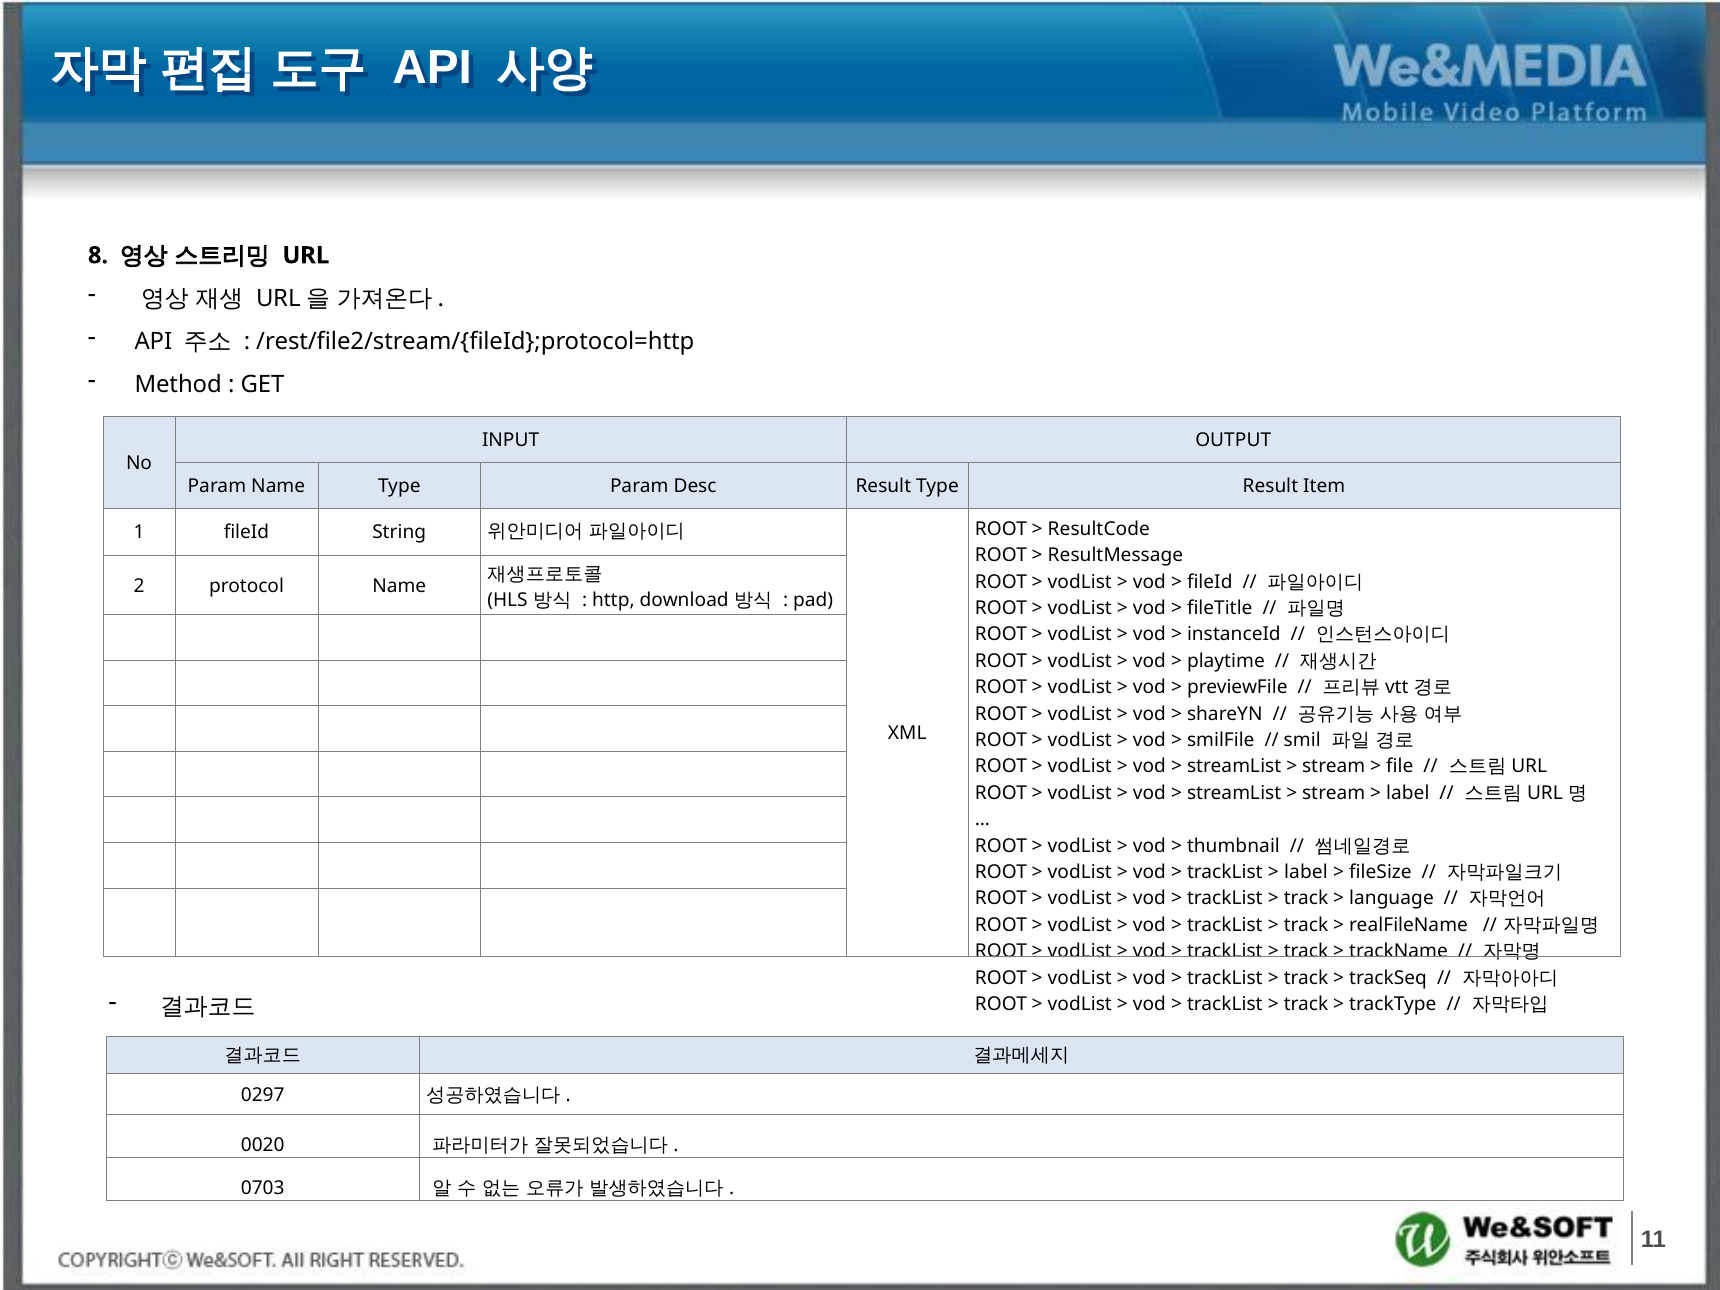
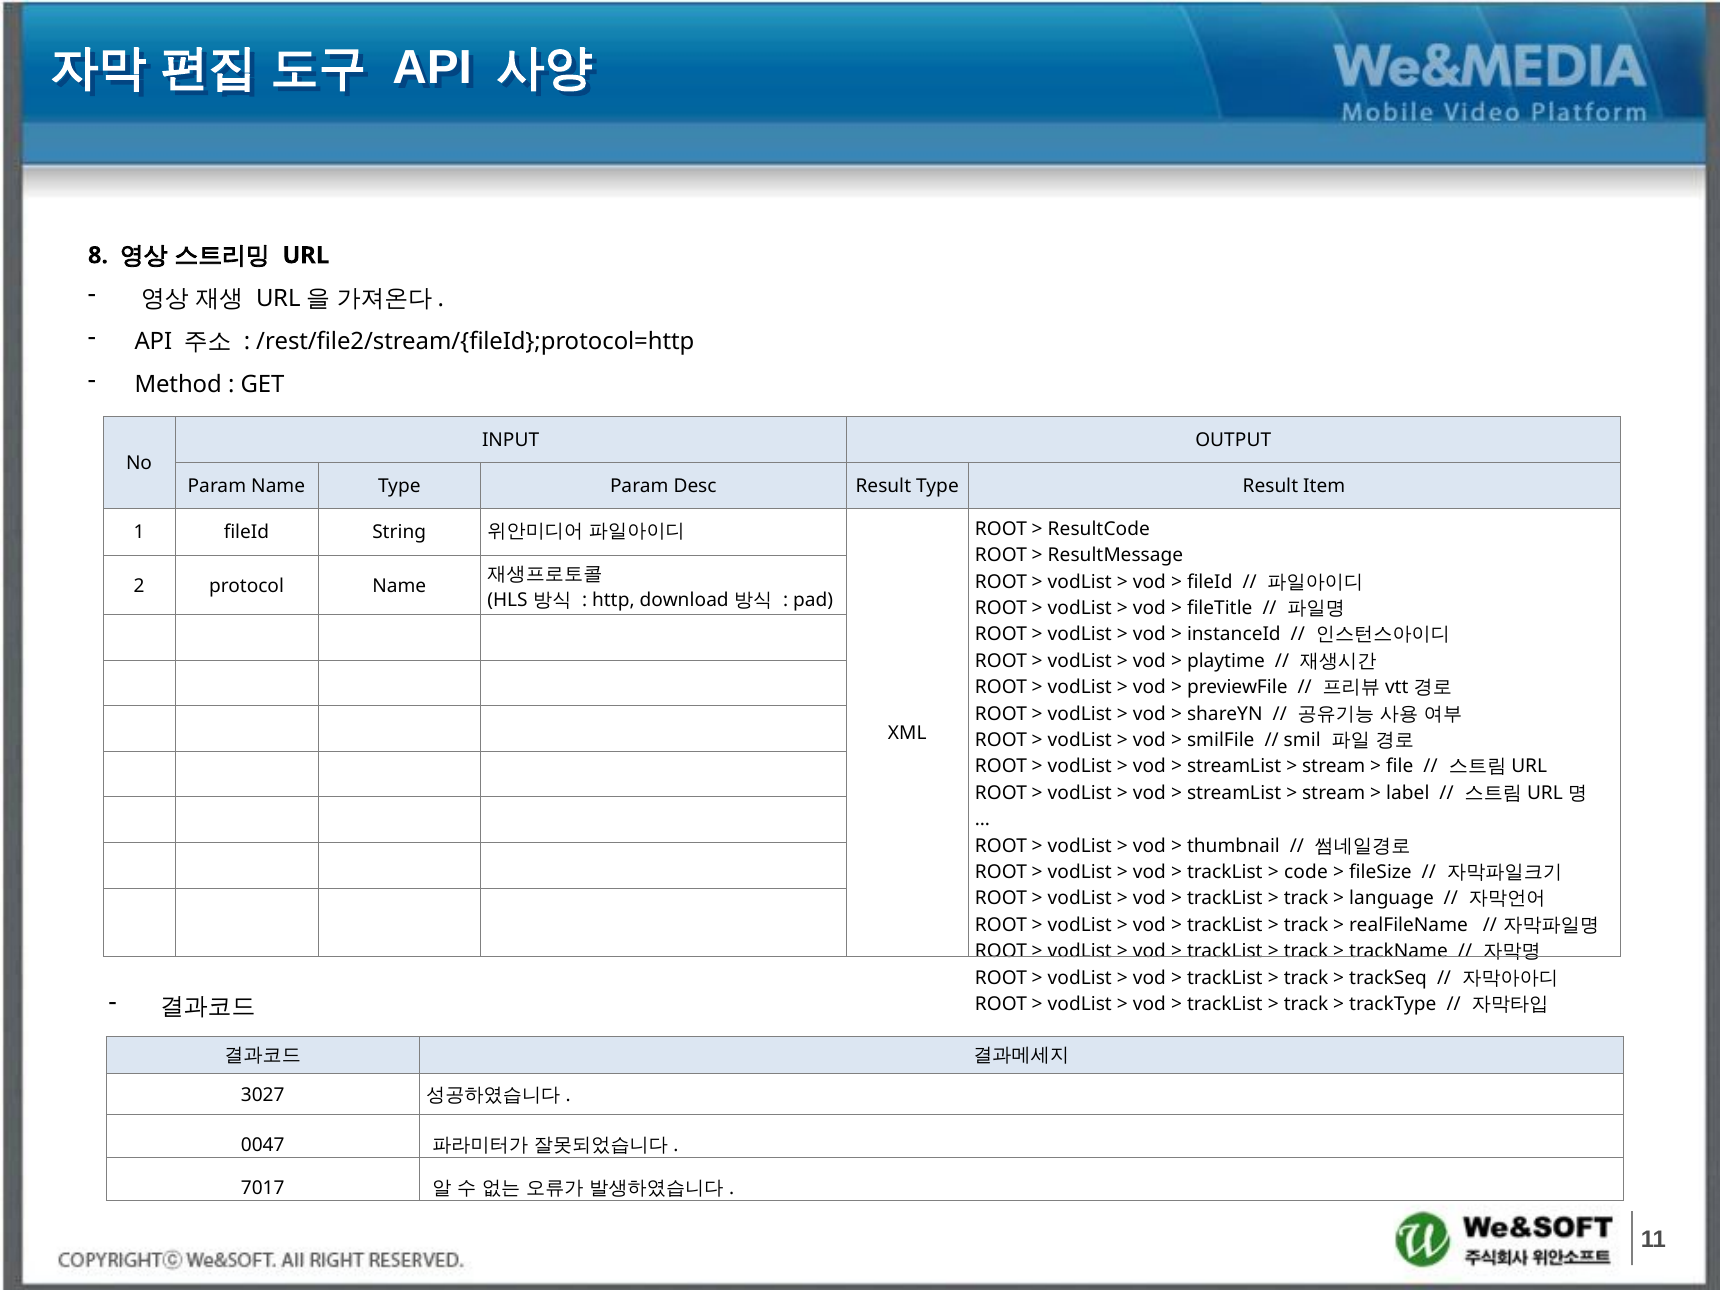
label: label -> code (1306, 872)
0297: 0297 -> 3027 (263, 1095)
0020: 0020 -> 0047 (263, 1145)
0703: 0703 -> 7017 (263, 1188)
